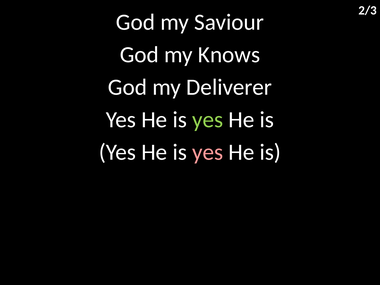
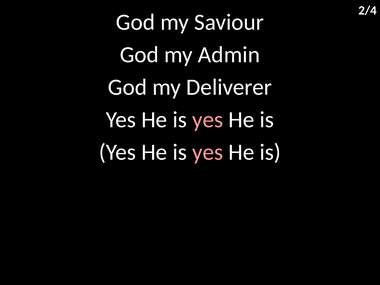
2/3: 2/3 -> 2/4 (368, 10)
Knows: Knows -> Admin (229, 55)
yes colour: light green -> pink (208, 120)
